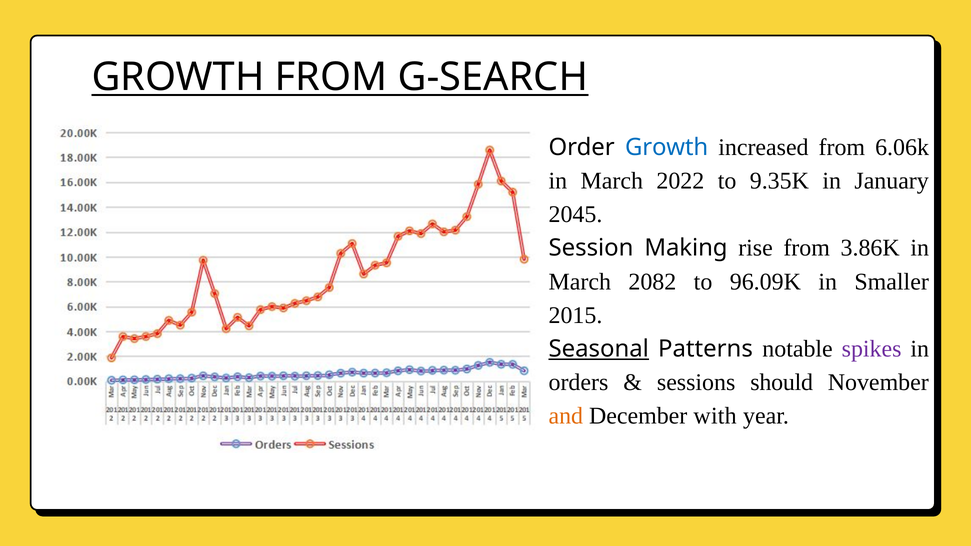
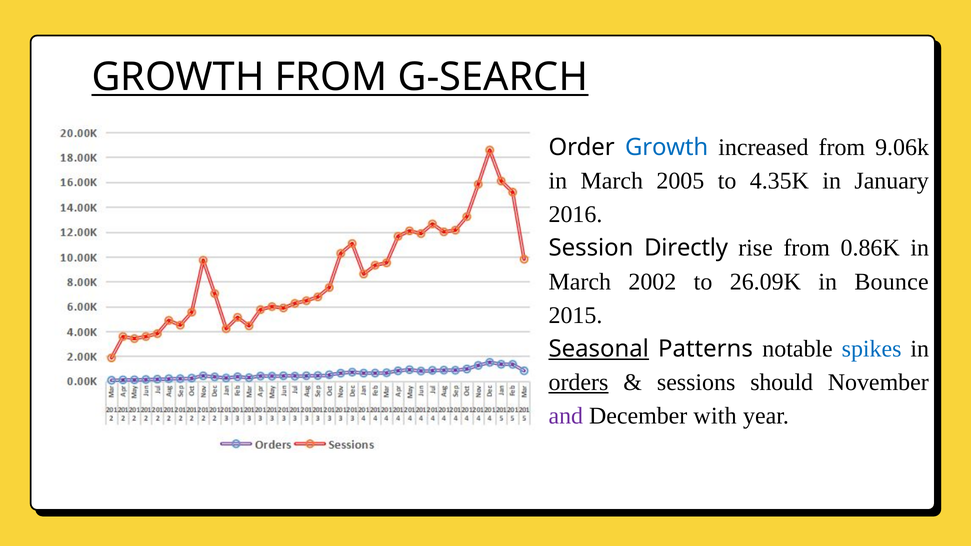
6.06k: 6.06k -> 9.06k (902, 147)
2022: 2022 -> 2005 (680, 181)
9.35K: 9.35K -> 4.35K (779, 181)
2045: 2045 -> 2016 (575, 215)
Making: Making -> Directly (686, 248)
3.86K: 3.86K -> 0.86K (870, 248)
2082: 2082 -> 2002 (652, 282)
96.09K: 96.09K -> 26.09K (765, 282)
Smaller: Smaller -> Bounce (892, 282)
spikes colour: purple -> blue (872, 349)
orders underline: none -> present (578, 382)
and colour: orange -> purple (566, 416)
